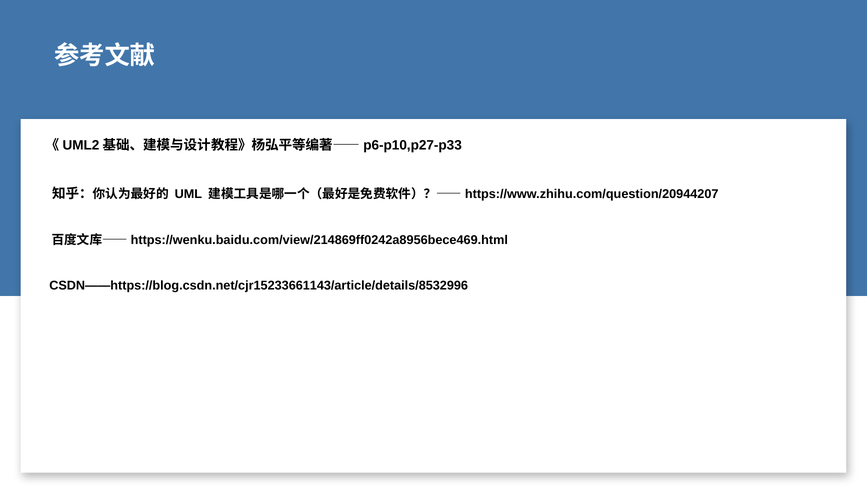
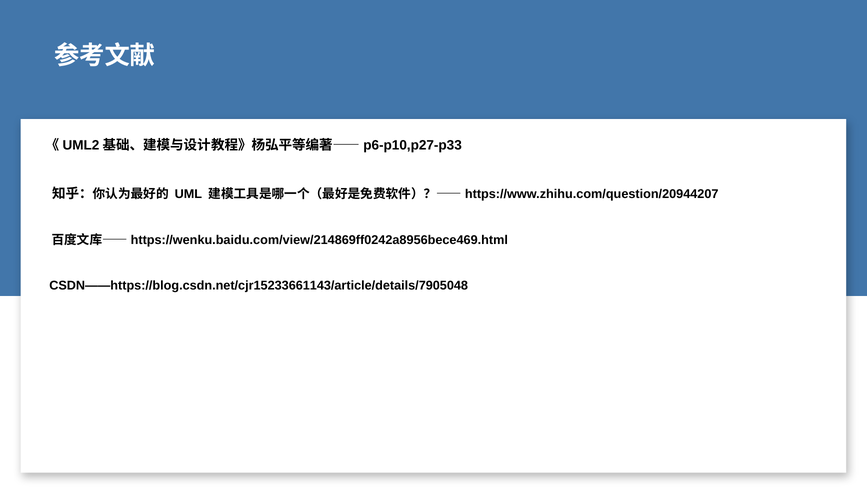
CSDN——https://blog.csdn.net/cjr15233661143/article/details/8532996: CSDN——https://blog.csdn.net/cjr15233661143/article/details/8532996 -> CSDN——https://blog.csdn.net/cjr15233661143/article/details/7905048 (259, 285)
